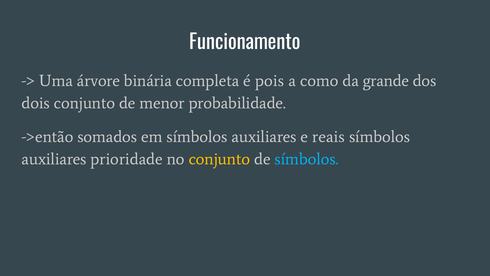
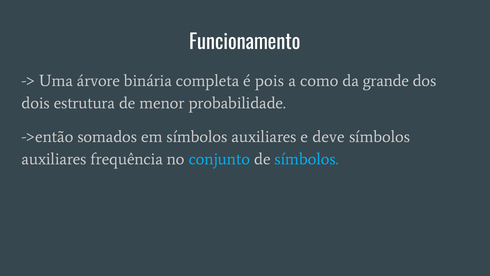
dois conjunto: conjunto -> estrutura (85, 103)
reais: reais -> deve (329, 136)
prioridade: prioridade -> frequência (127, 159)
conjunto colour: yellow -> light blue (219, 159)
